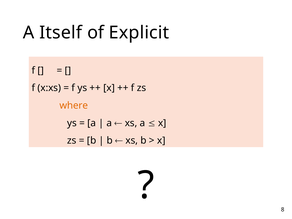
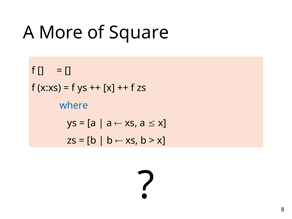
Itself: Itself -> More (61, 33)
Explicit: Explicit -> Square (139, 33)
where colour: orange -> blue (74, 106)
